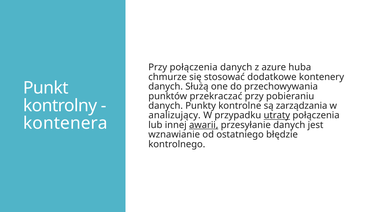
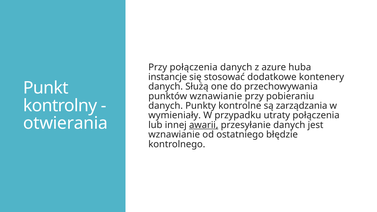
chmurze: chmurze -> instancje (168, 77)
punktów przekraczać: przekraczać -> wznawianie (216, 96)
analizujący: analizujący -> wymieniały (175, 115)
utraty underline: present -> none (277, 115)
kontenera: kontenera -> otwierania (66, 123)
